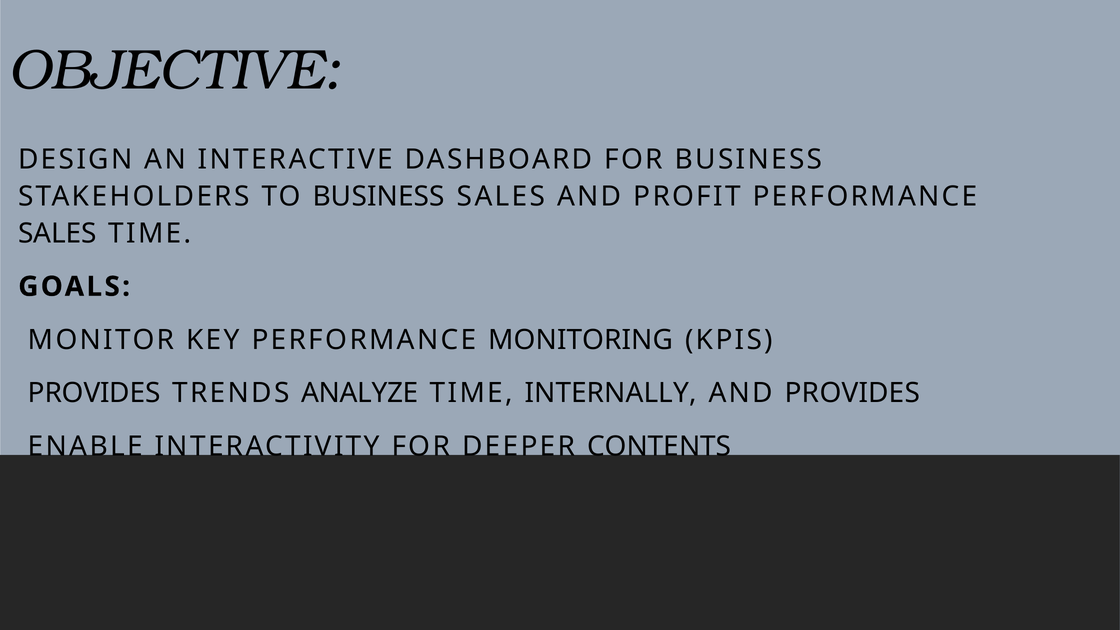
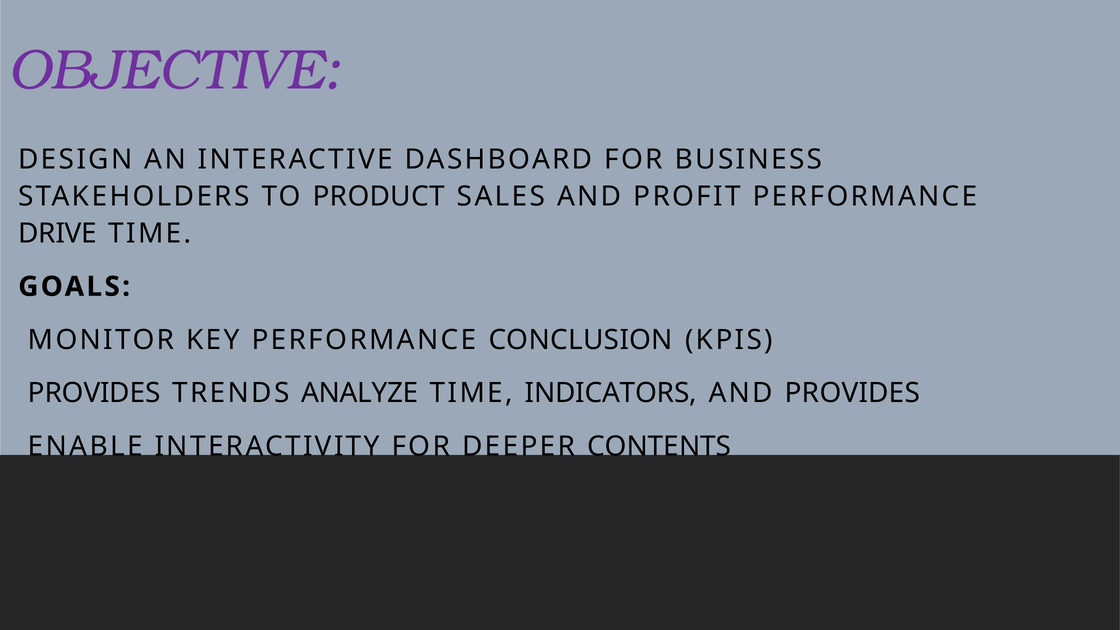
OBJECTIVE colour: black -> purple (174, 70)
TO BUSINESS: BUSINESS -> PRODUCT (379, 196)
SALES: SALES -> DRIVE (58, 233)
MONITORING: MONITORING -> CONCLUSION (581, 340)
INTERNALLY: INTERNALLY -> INDICATORS (611, 393)
